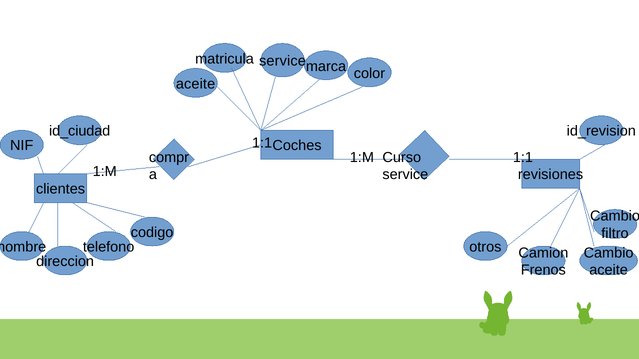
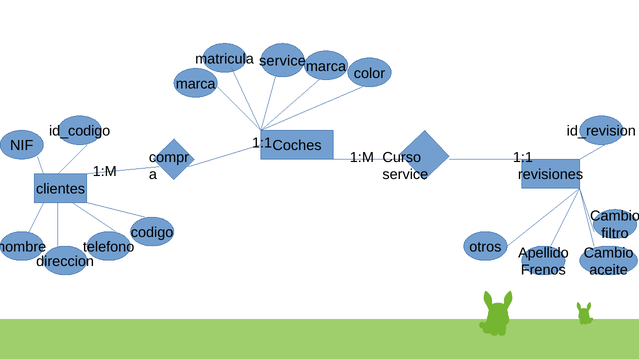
aceite: aceite -> marca (196, 84)
id_ciudad: id_ciudad -> id_codigo (80, 131)
Camion: Camion -> Apellido (543, 253)
